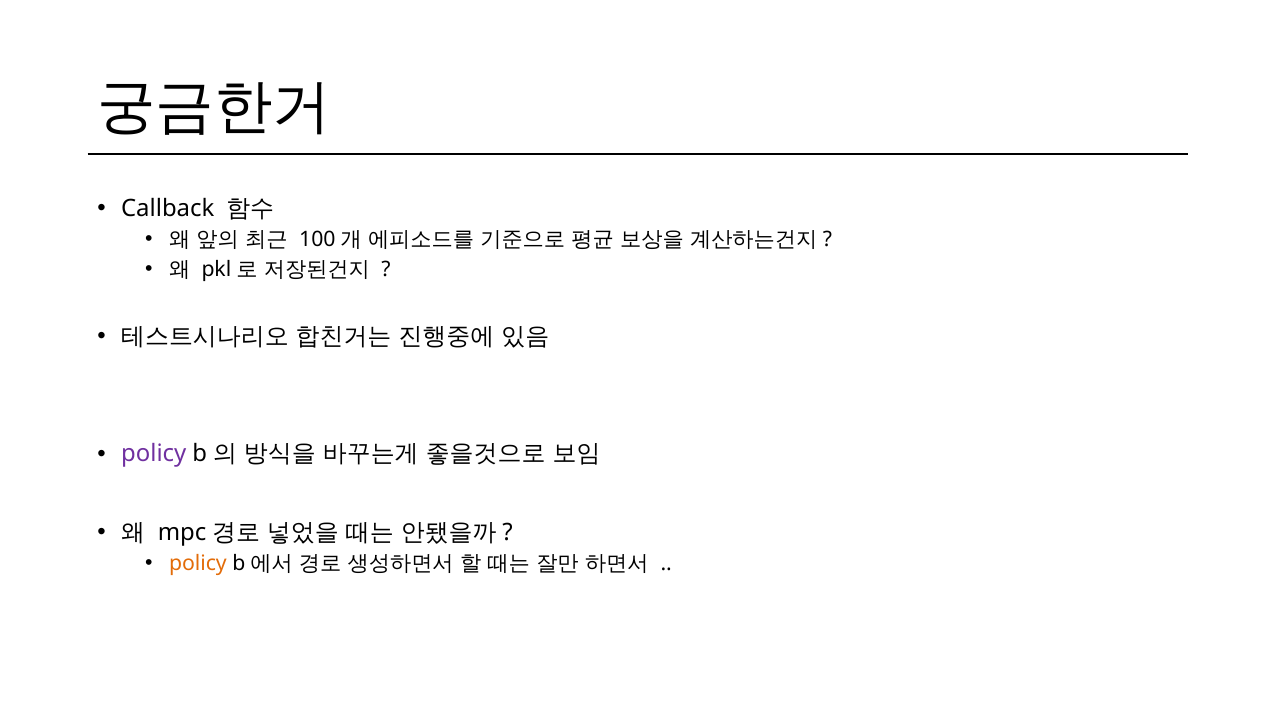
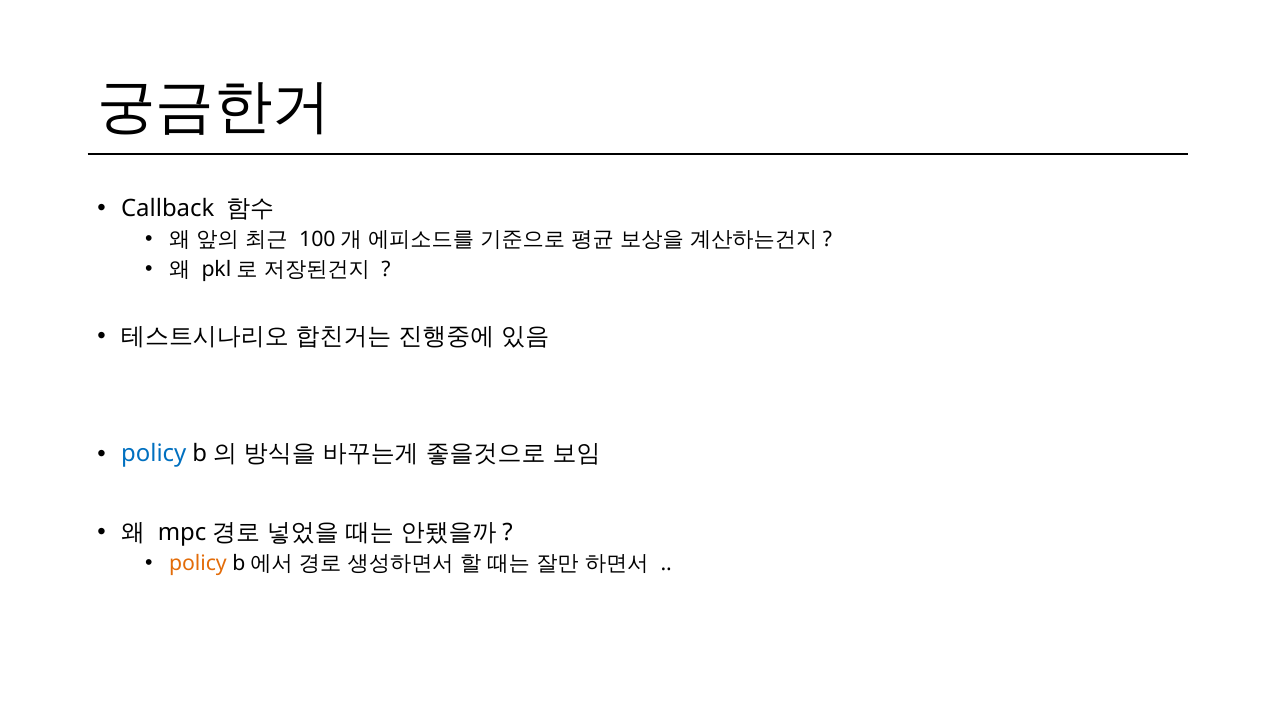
policy colour: purple -> blue (154, 454)
